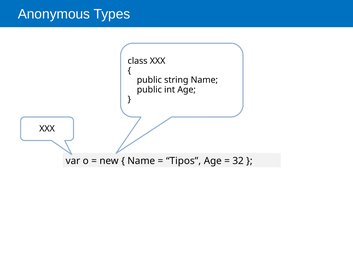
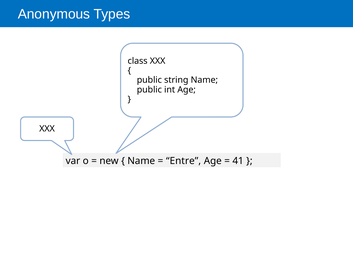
Tipos: Tipos -> Entre (184, 161)
32: 32 -> 41 (238, 161)
